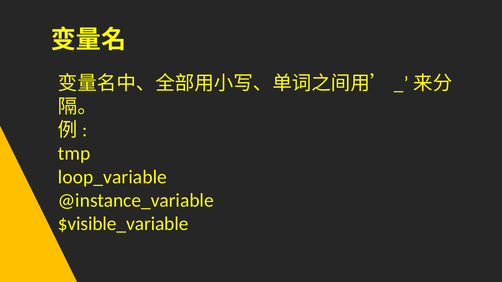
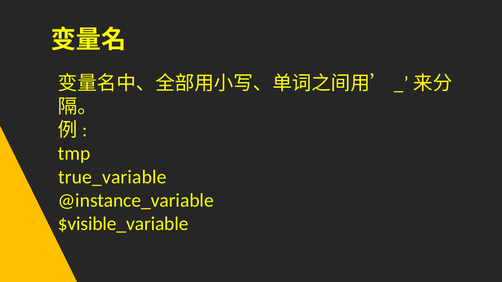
loop_variable: loop_variable -> true_variable (112, 177)
